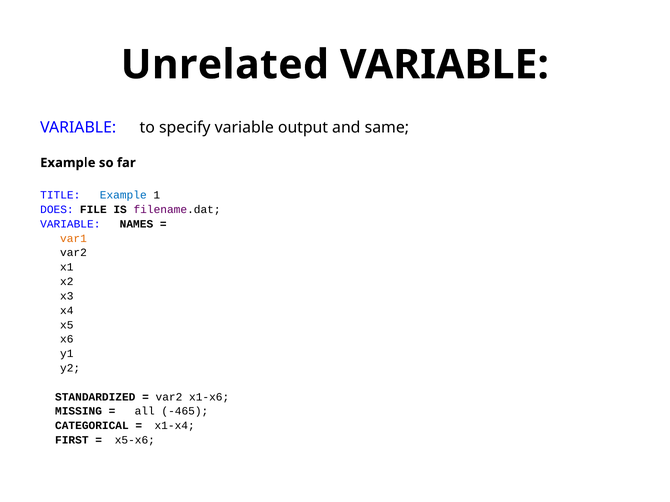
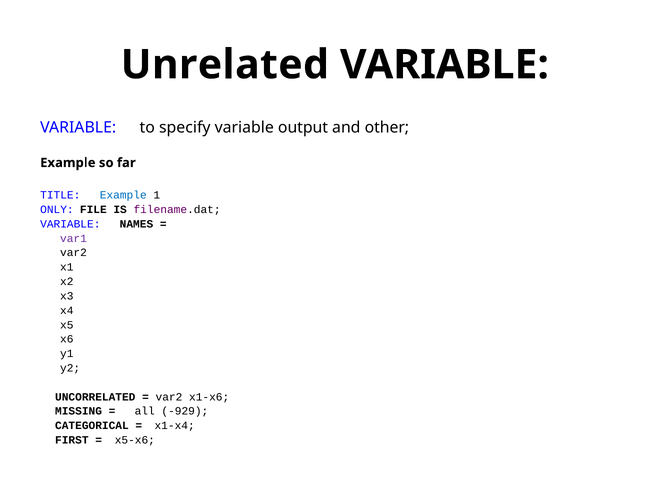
same: same -> other (387, 128)
DOES: DOES -> ONLY (57, 210)
var1 colour: orange -> purple (73, 239)
STANDARDIZED: STANDARDIZED -> UNCORRELATED (95, 397)
-465: -465 -> -929 (185, 412)
